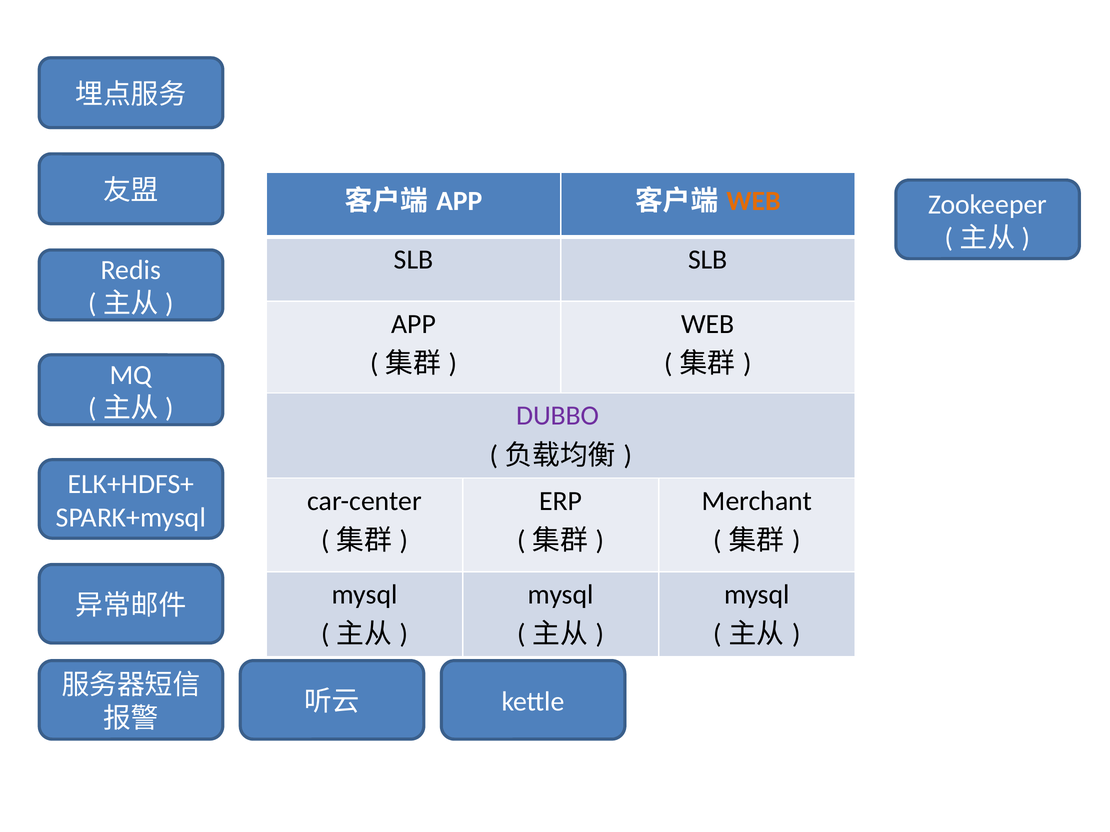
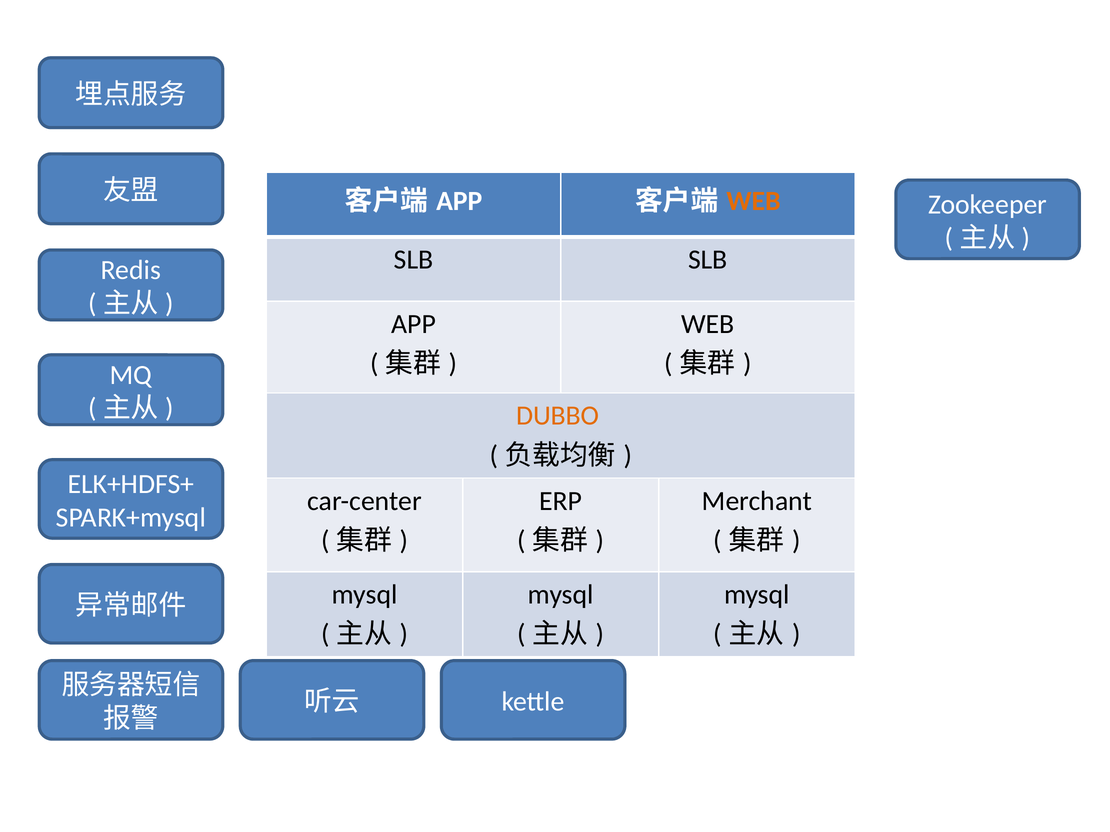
DUBBO colour: purple -> orange (558, 416)
